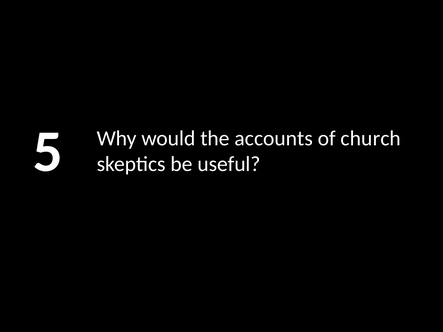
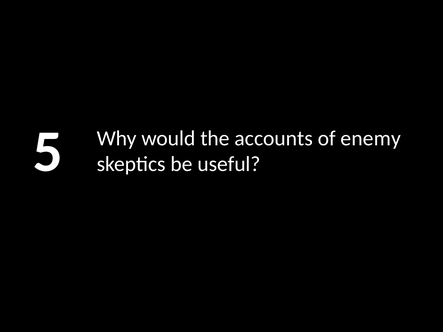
church: church -> enemy (371, 138)
